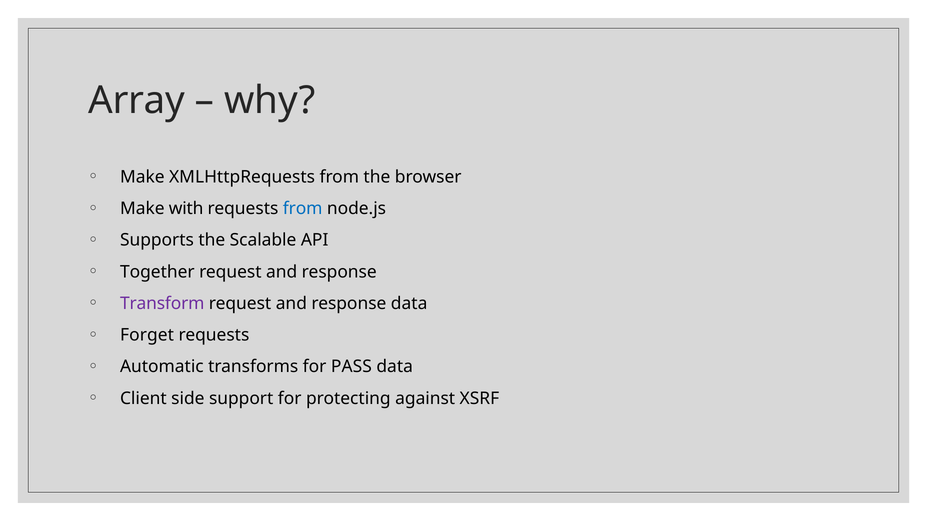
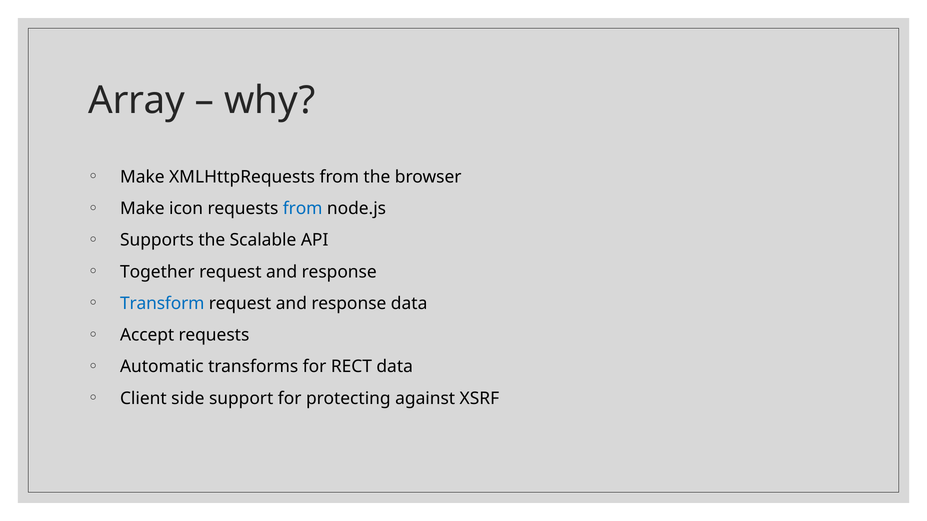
with: with -> icon (186, 209)
Transform colour: purple -> blue (162, 304)
Forget: Forget -> Accept (147, 335)
PASS: PASS -> RECT (351, 367)
